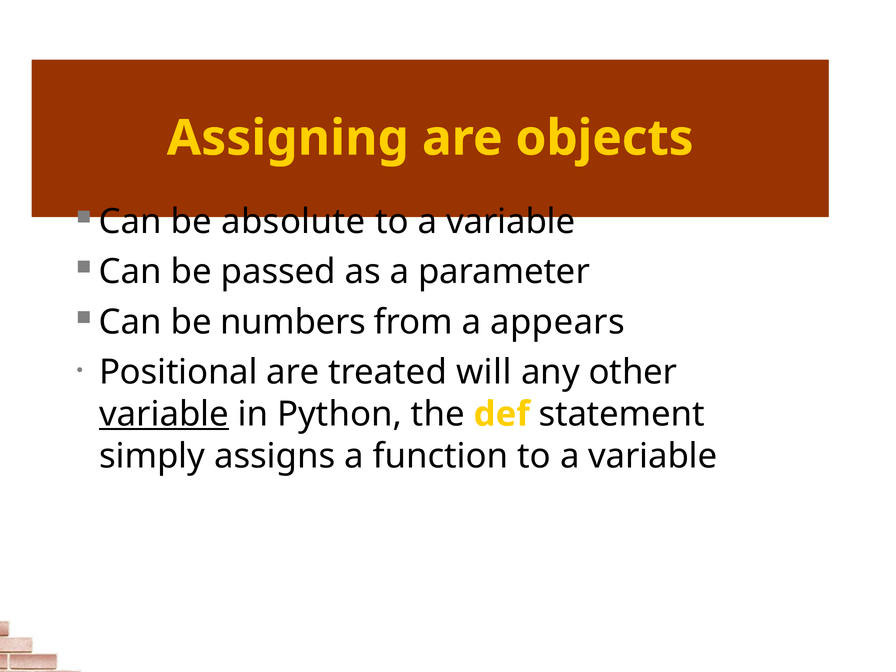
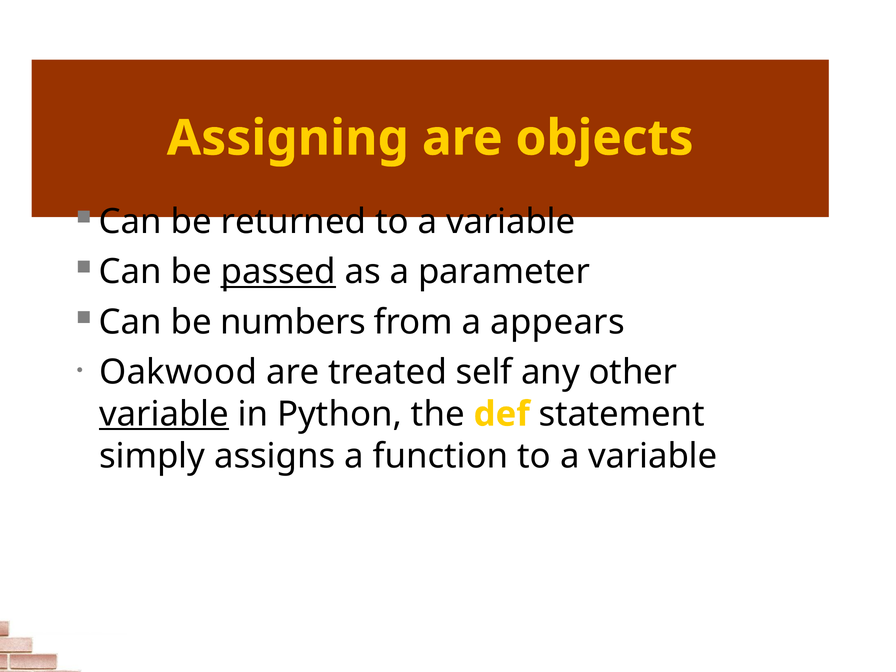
absolute: absolute -> returned (293, 222)
passed underline: none -> present (278, 272)
Positional: Positional -> Oakwood (178, 372)
will: will -> self (484, 372)
